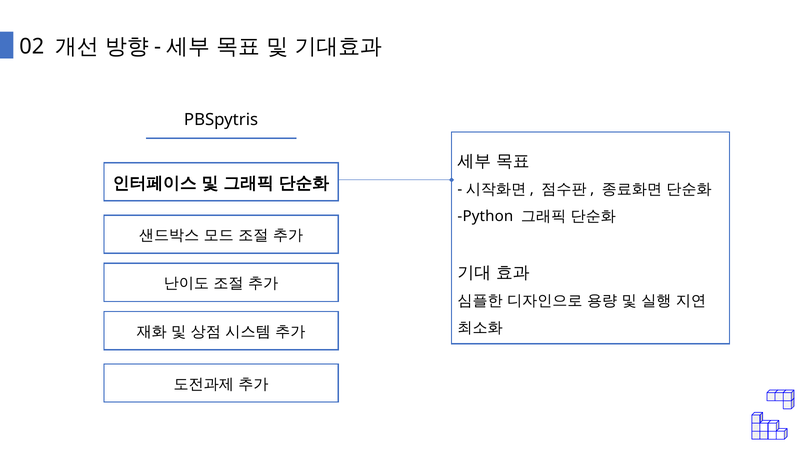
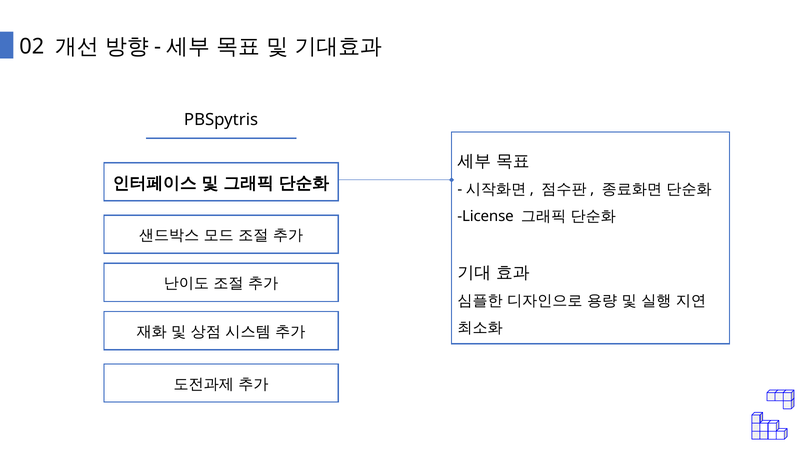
Python: Python -> License (486, 216)
